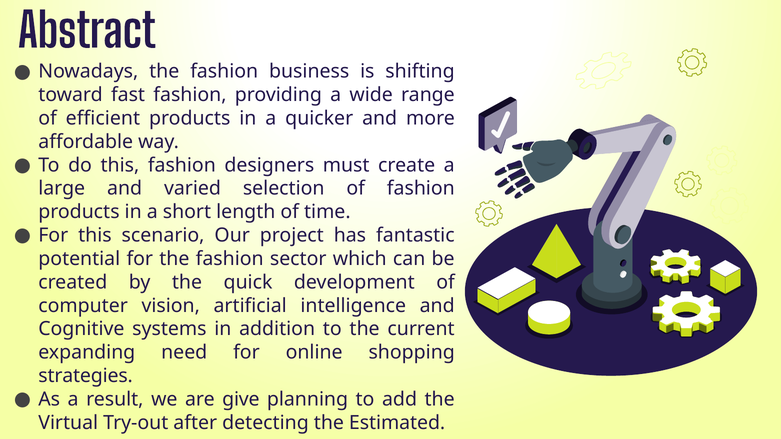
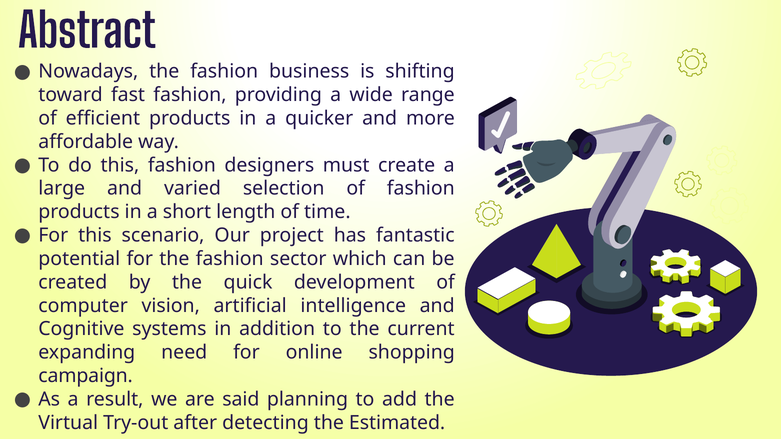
strategies: strategies -> campaign (86, 376)
give: give -> said (241, 400)
